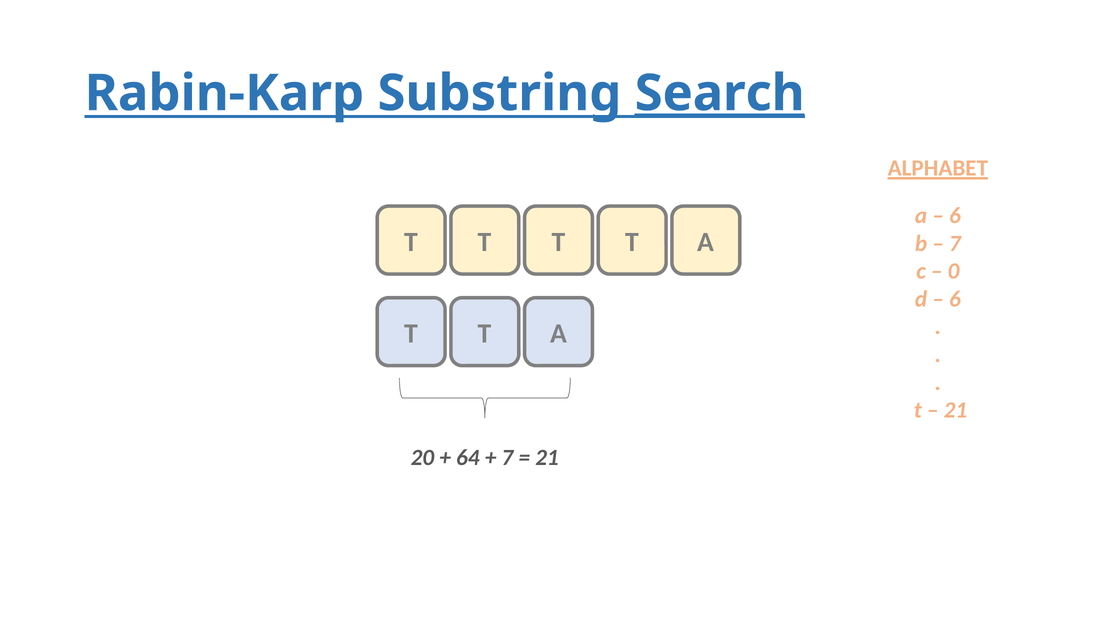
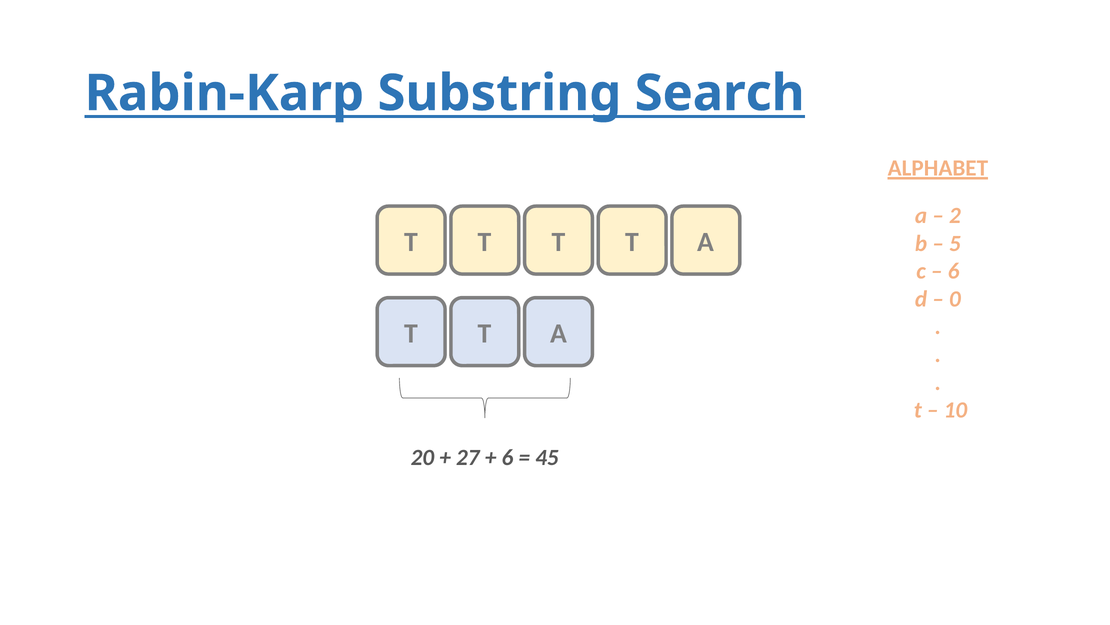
Search underline: present -> none (720, 93)
6: 6 -> 2 (955, 215)
7: 7 -> 5 (955, 243)
0: 0 -> 6 (954, 271)
6: 6 -> 0 (955, 299)
21: 21 -> 10 (955, 410)
64: 64 -> 27 (468, 457)
7: 7 -> 6 (507, 457)
21: 21 -> 45 (547, 457)
